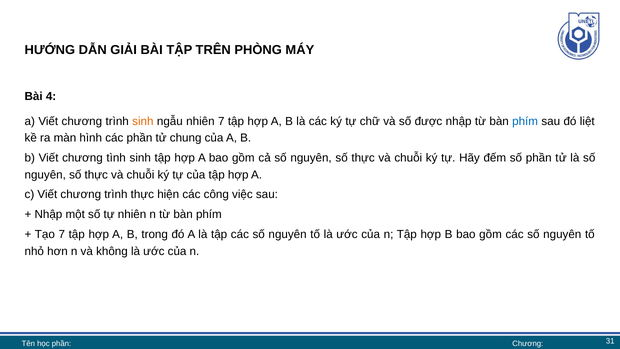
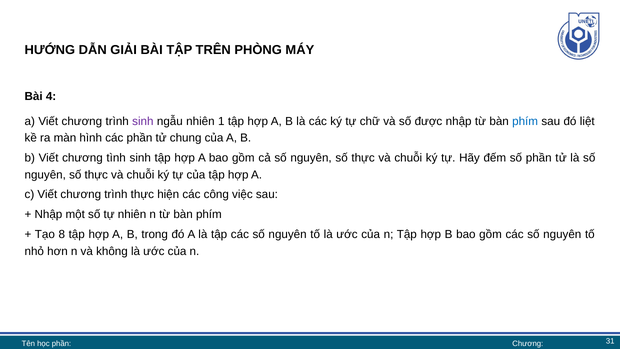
sinh colour: orange -> purple (143, 121)
nhiên 7: 7 -> 1 (221, 121)
Tạo 7: 7 -> 8 (62, 234)
